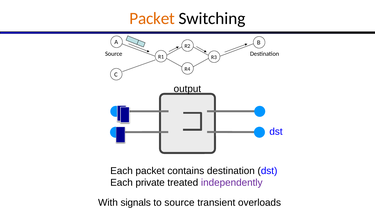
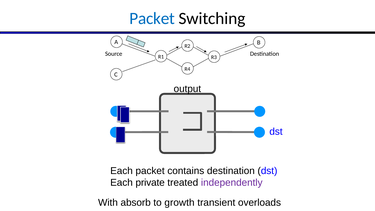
Packet colour: orange -> blue (152, 18)
signals: signals -> absorb (136, 203)
to source: source -> growth (179, 203)
